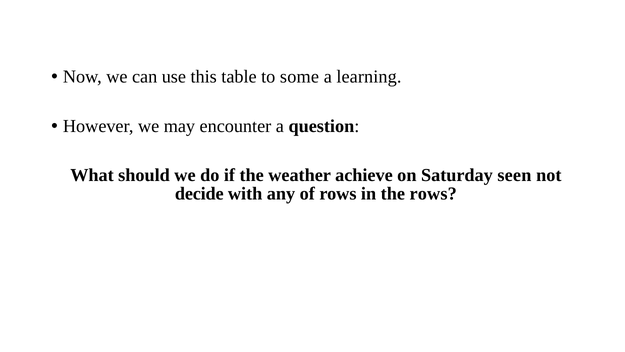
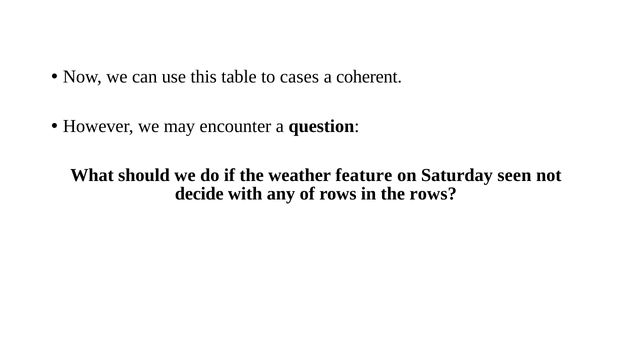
some: some -> cases (299, 76)
learning: learning -> coherent (369, 76)
achieve: achieve -> feature (364, 175)
